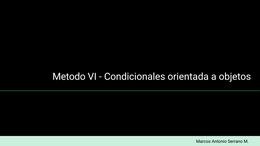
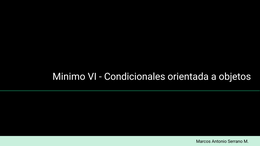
Metodo: Metodo -> Minimo (69, 77)
